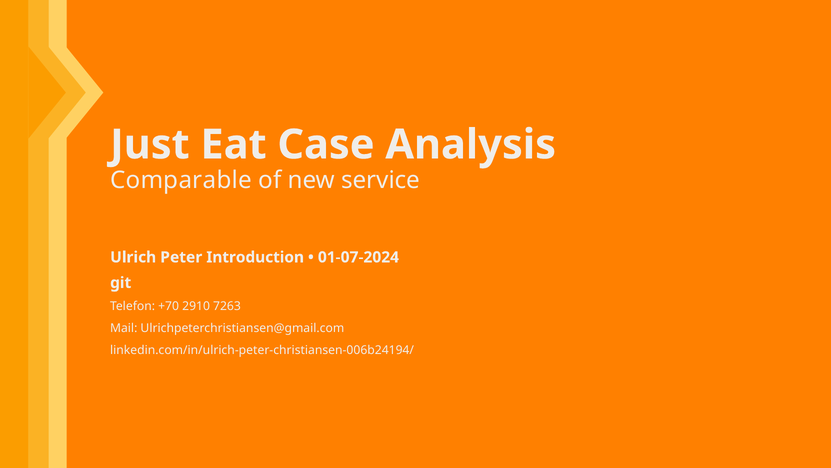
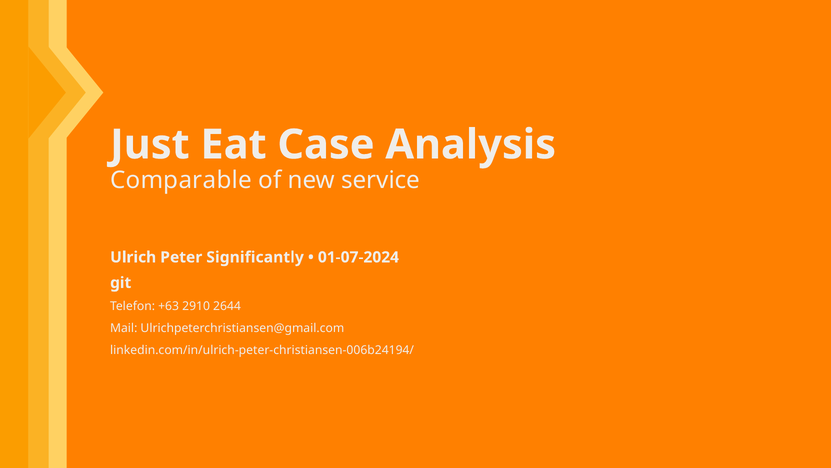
Introduction: Introduction -> Significantly (255, 257)
+70: +70 -> +63 (169, 306)
7263: 7263 -> 2644 (227, 306)
